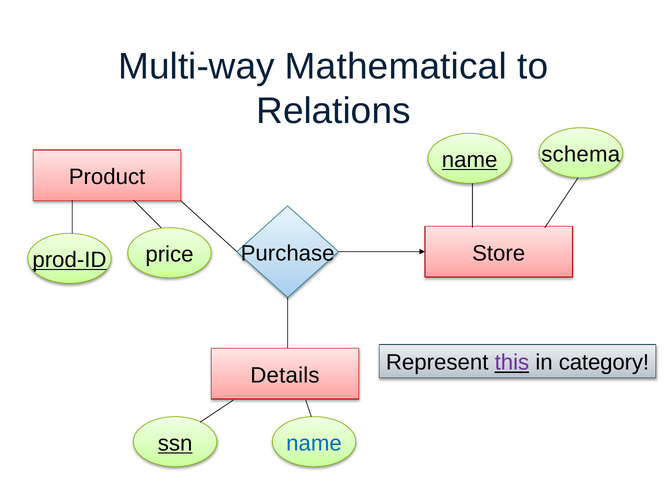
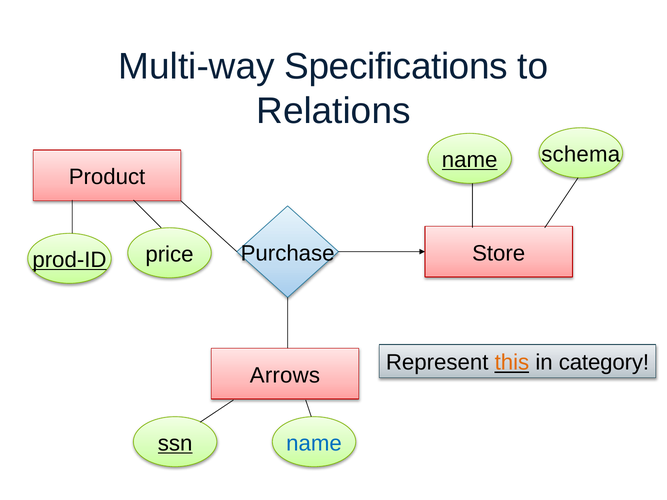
Mathematical: Mathematical -> Specifications (396, 66)
this colour: purple -> orange (512, 363)
Details: Details -> Arrows (285, 375)
